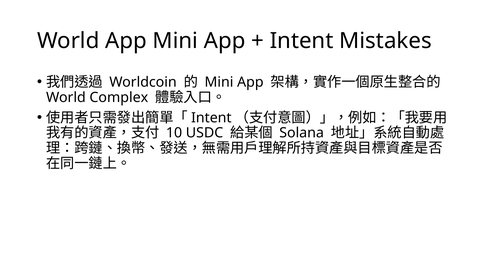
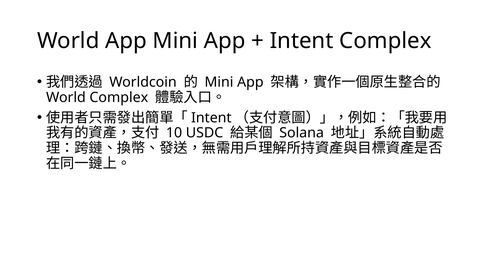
Intent Mistakes: Mistakes -> Complex (385, 41)
